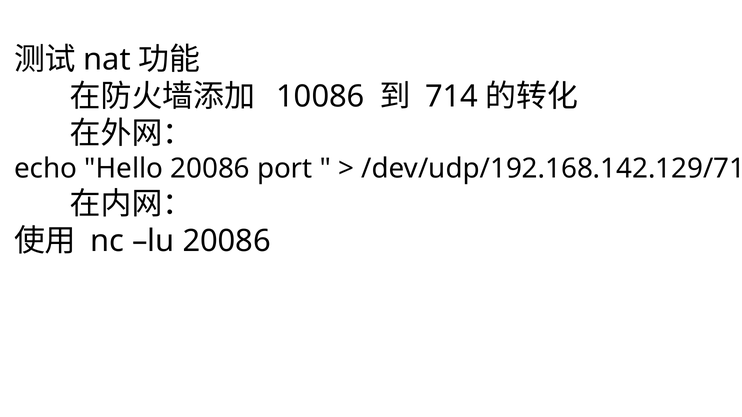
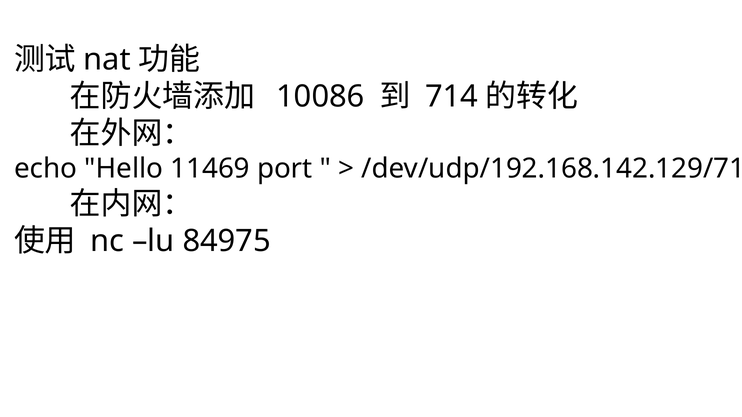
Hello 20086: 20086 -> 11469 (210, 169)
lu 20086: 20086 -> 84975 (227, 241)
